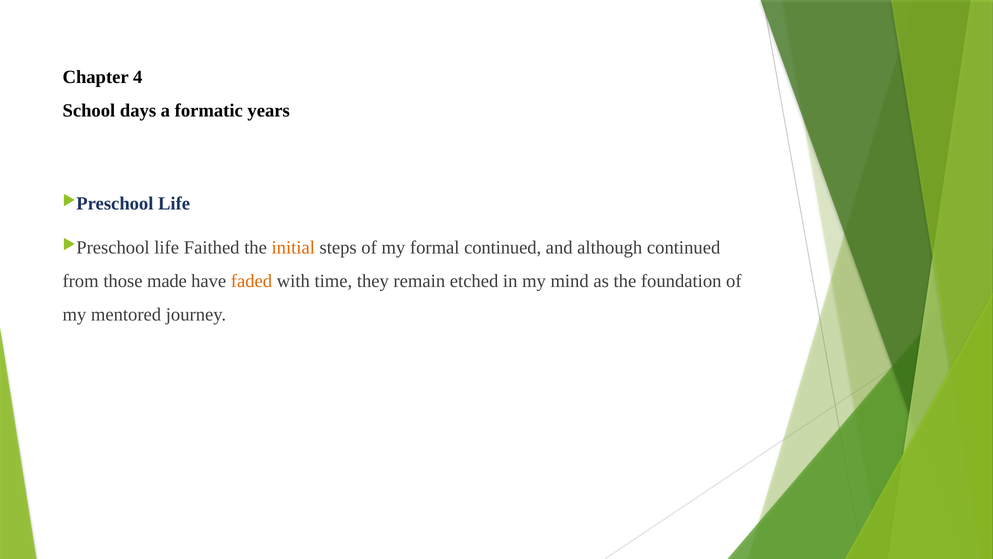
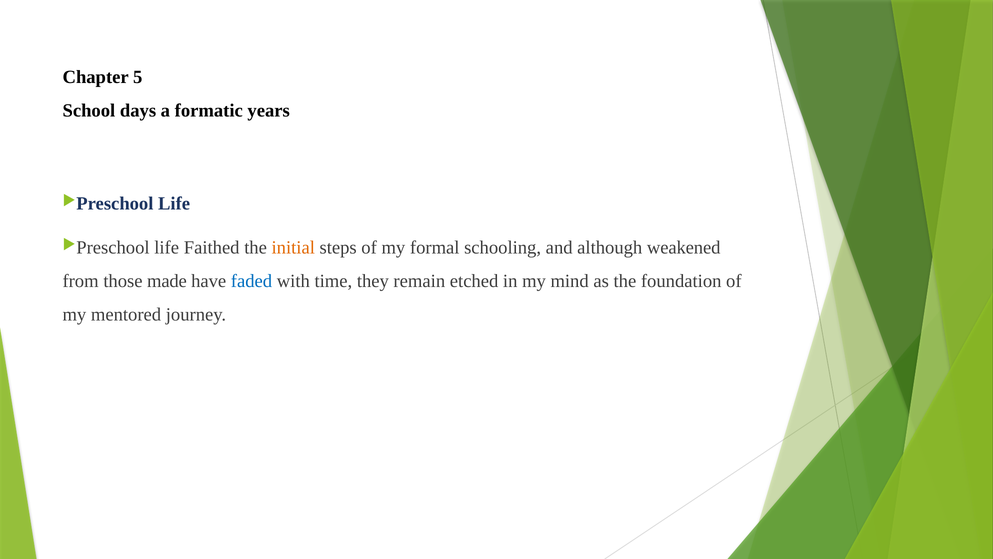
4: 4 -> 5 (138, 77)
formal continued: continued -> schooling (503, 247)
although continued: continued -> weakened (684, 247)
faded colour: orange -> blue (251, 281)
